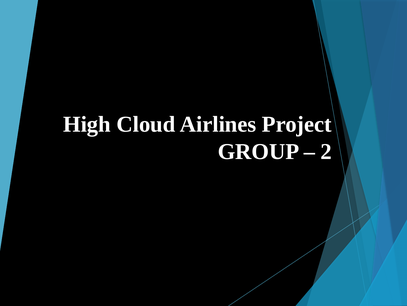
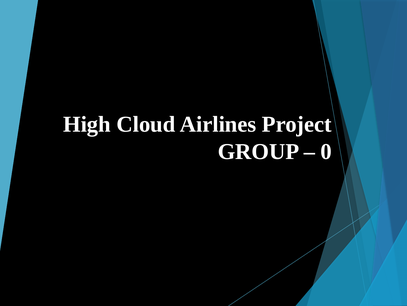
2: 2 -> 0 (326, 151)
